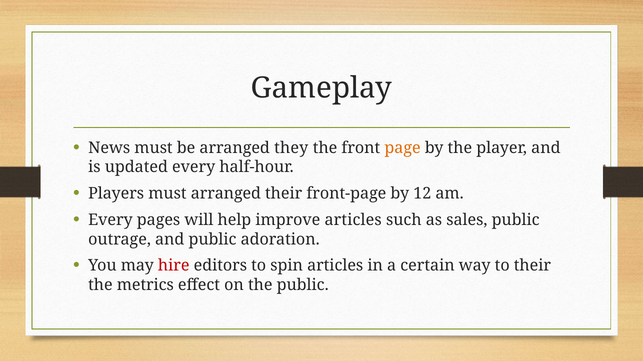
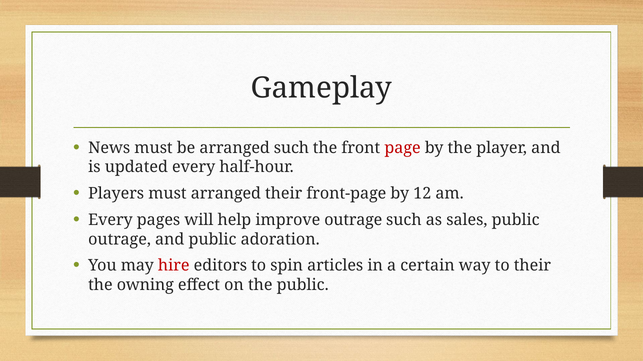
arranged they: they -> such (291, 148)
page colour: orange -> red (403, 148)
improve articles: articles -> outrage (353, 220)
metrics: metrics -> owning (145, 285)
